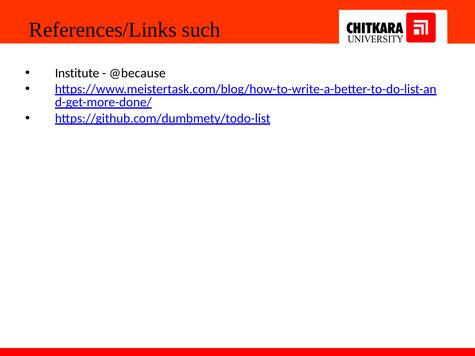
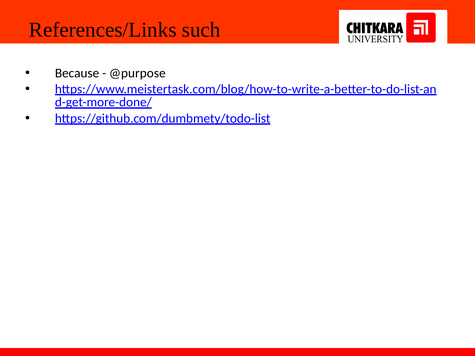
Institute: Institute -> Because (77, 73)
@because: @because -> @purpose (137, 73)
